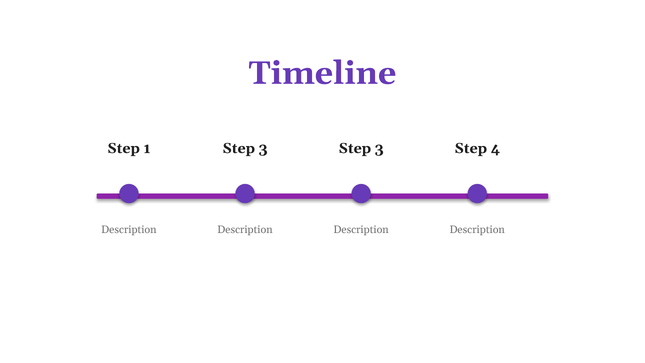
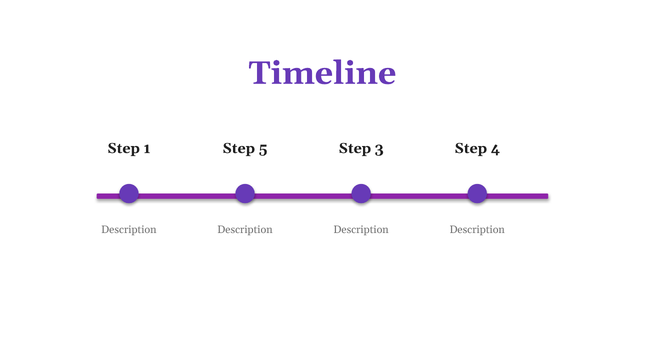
3: 3 -> 5 (263, 148)
